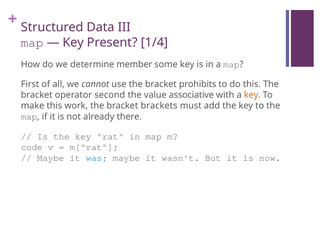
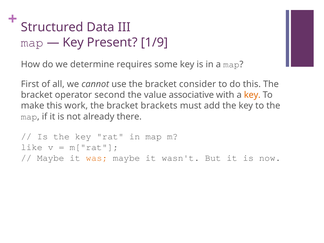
1/4: 1/4 -> 1/9 (154, 42)
member: member -> requires (134, 64)
prohibits: prohibits -> consider (198, 84)
code: code -> like (32, 147)
was colour: blue -> orange (97, 158)
